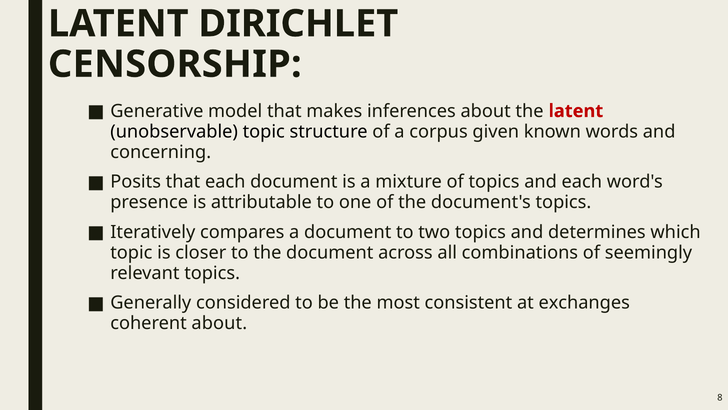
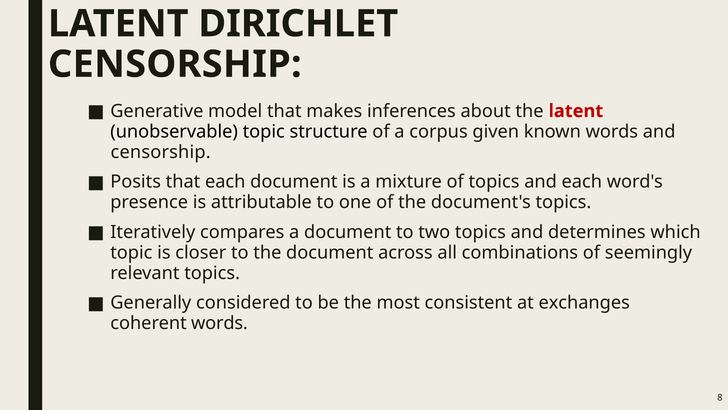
concerning: concerning -> censorship (161, 152)
coherent about: about -> words (219, 323)
